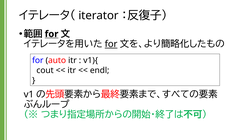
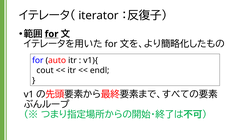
for underline: present -> none (111, 44)
